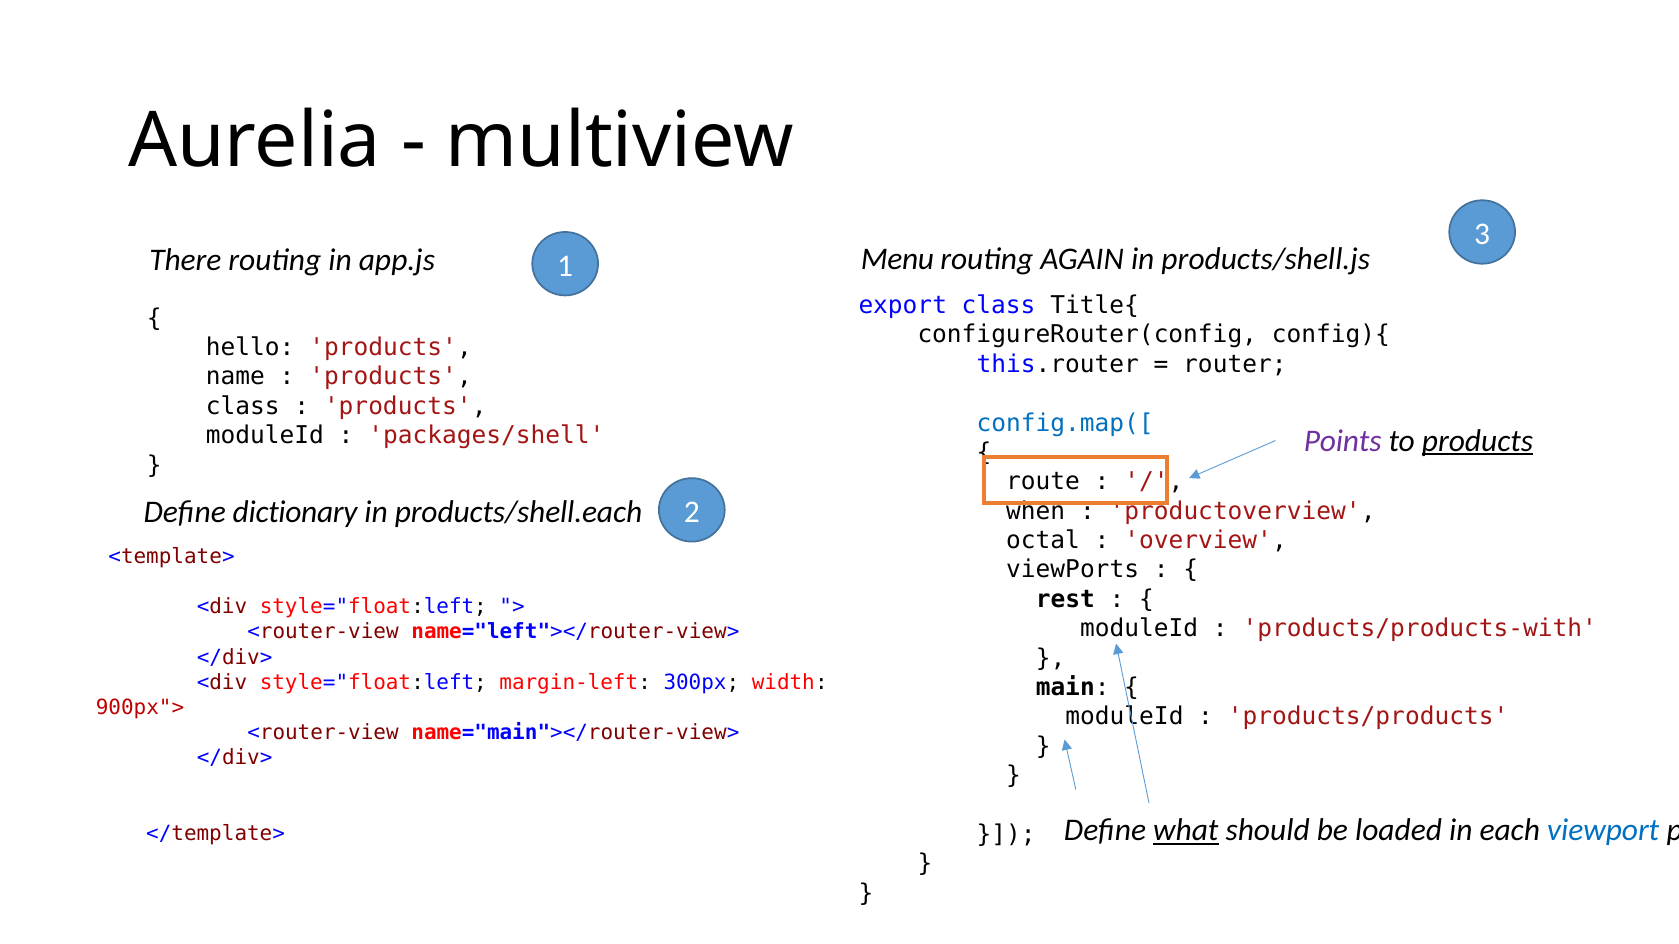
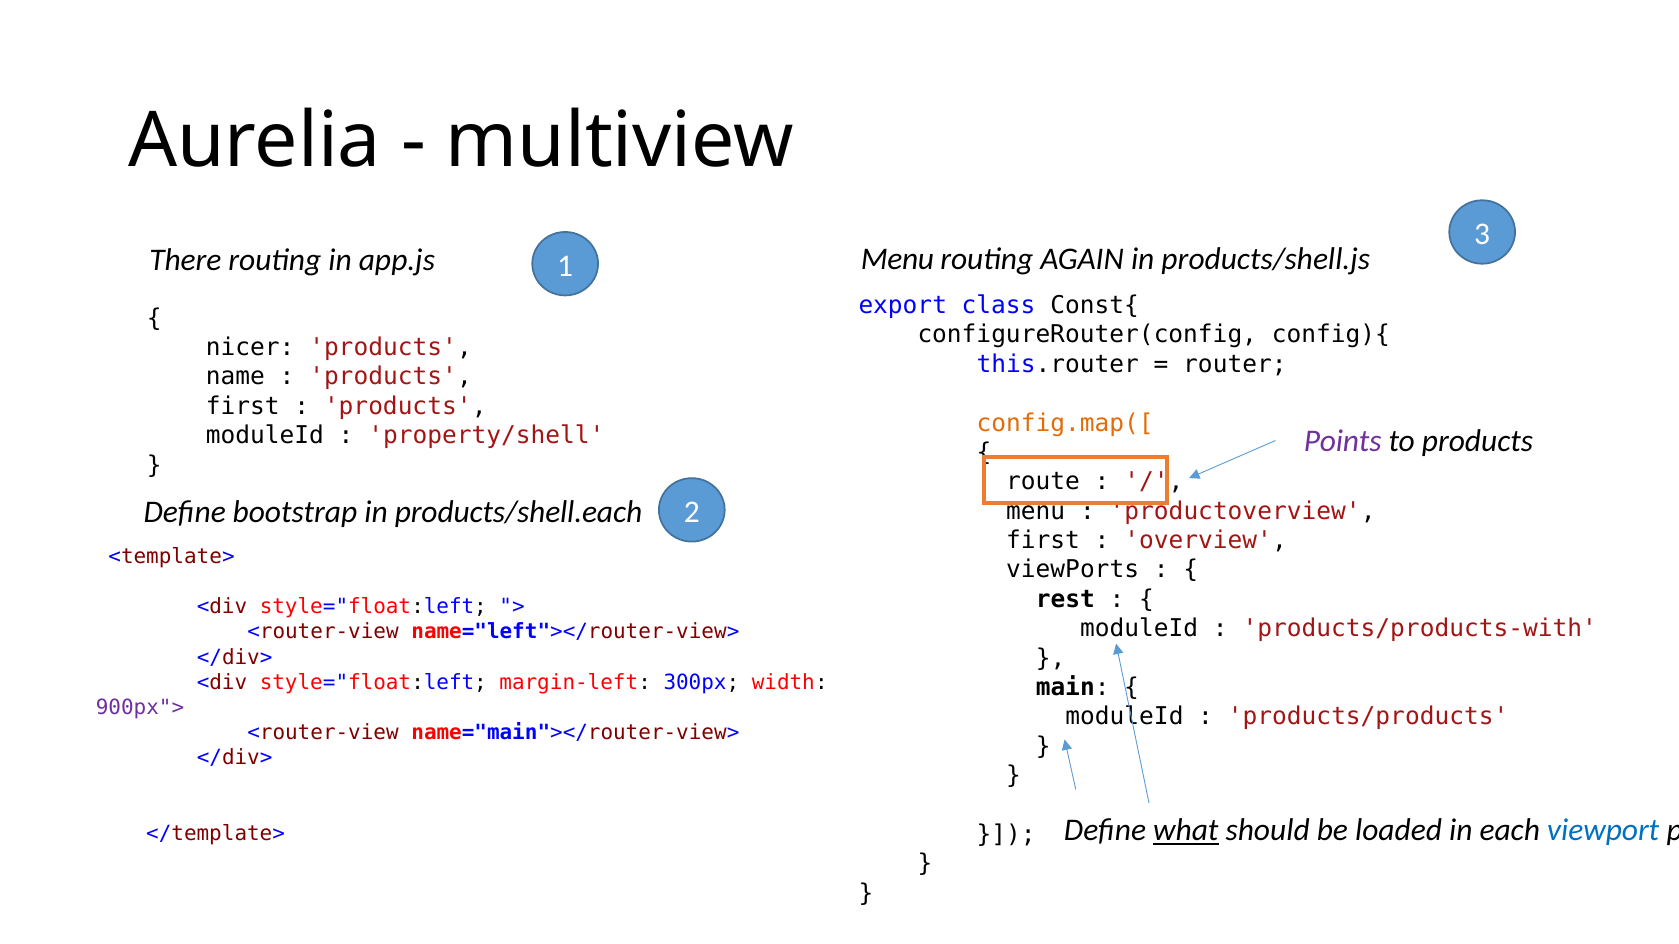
Title{: Title{ -> Const{ (1095, 306)
hello: hello -> nicer (250, 348)
class: class -> first (243, 406)
config.map([ colour: blue -> orange (1065, 423)
packages/shell: packages/shell -> property/shell (486, 436)
products underline: present -> none (1478, 441)
dictionary: dictionary -> bootstrap (295, 512)
when: when -> menu (1036, 511)
octal: octal -> first (1043, 541)
900px"> colour: red -> purple (140, 708)
